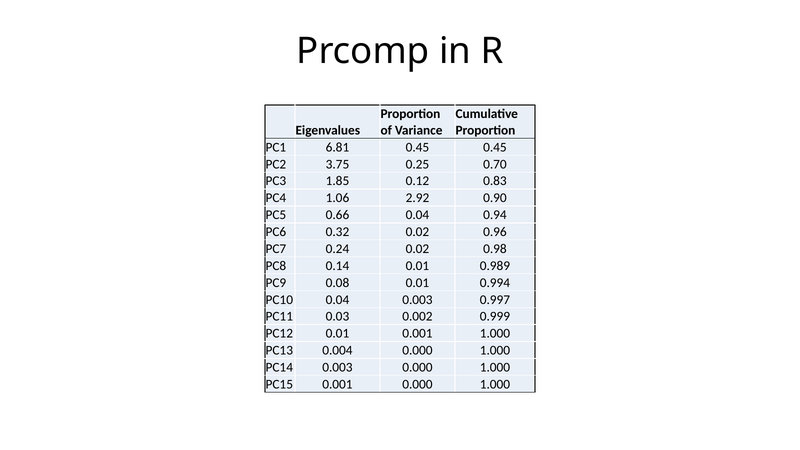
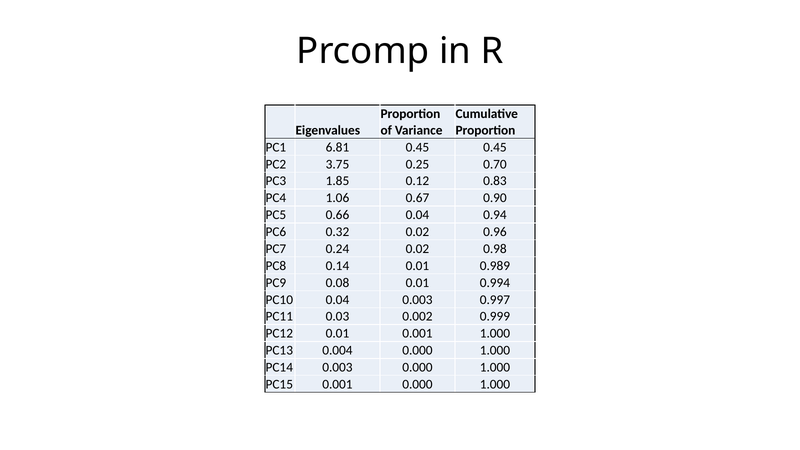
2.92: 2.92 -> 0.67 (417, 198)
